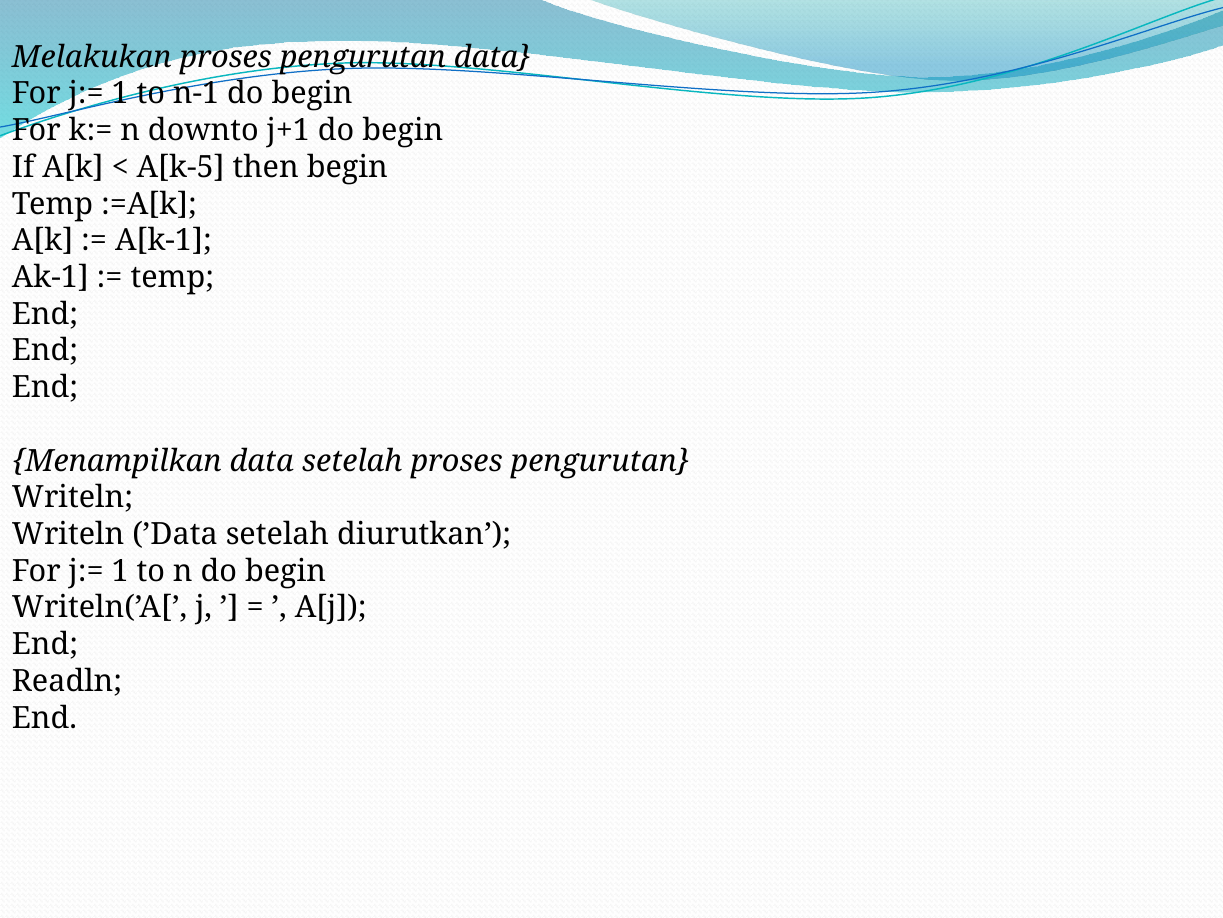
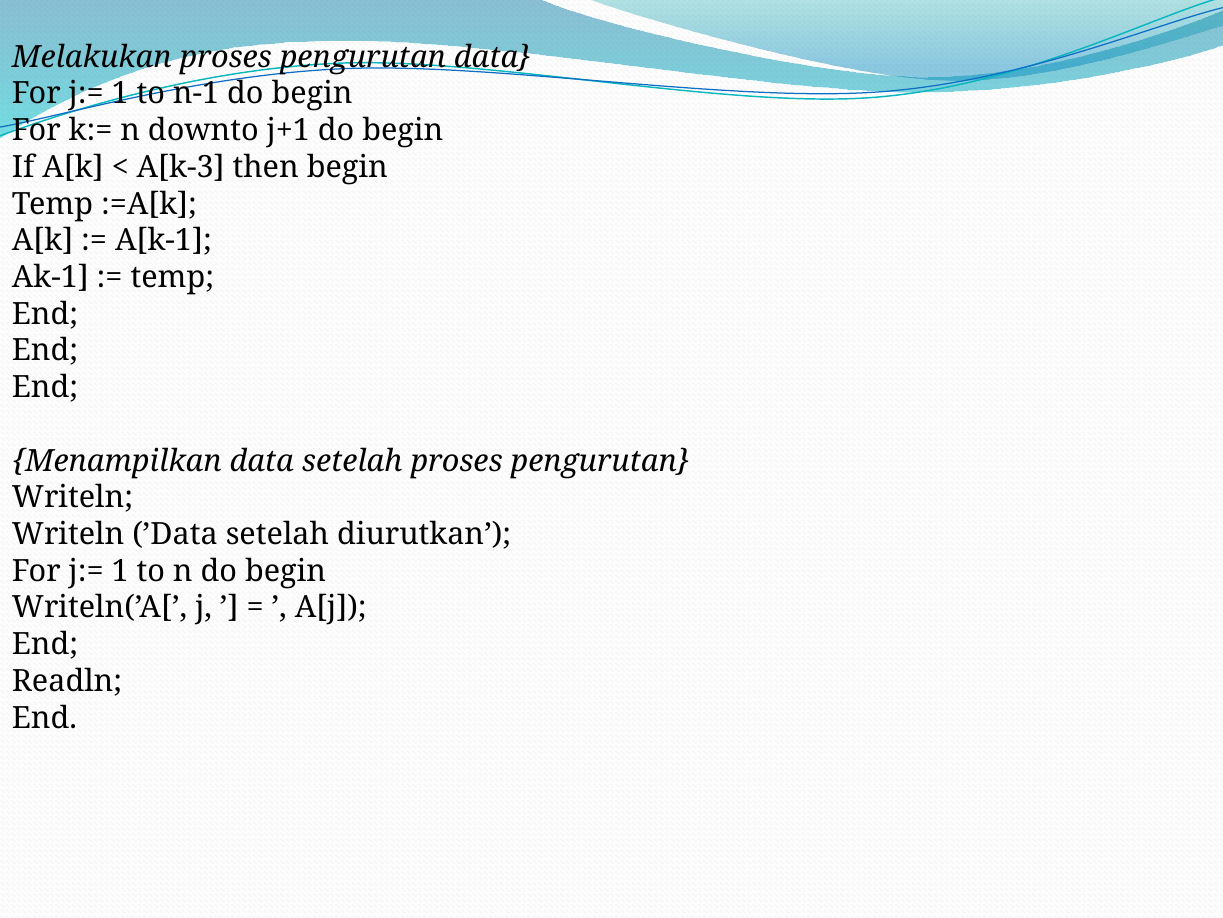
A[k-5: A[k-5 -> A[k-3 (181, 167)
